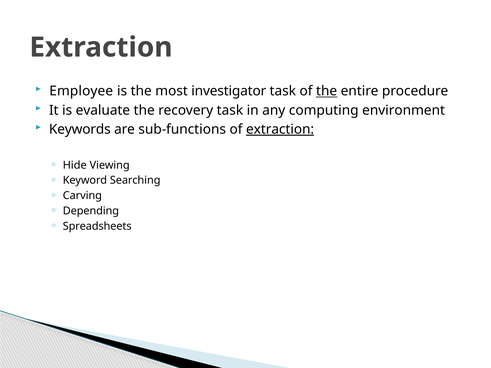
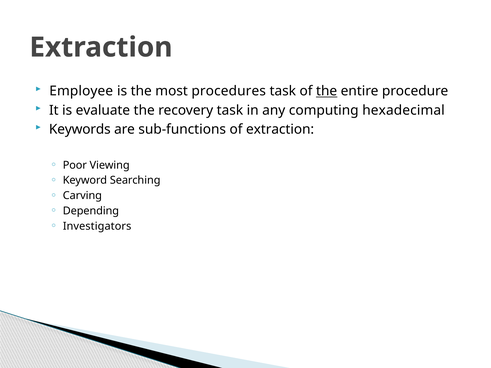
investigator: investigator -> procedures (229, 91)
environment: environment -> hexadecimal (403, 110)
extraction underline: present -> none (280, 129)
Hide: Hide -> Poor (75, 165)
Spreadsheets: Spreadsheets -> Investigators (97, 226)
